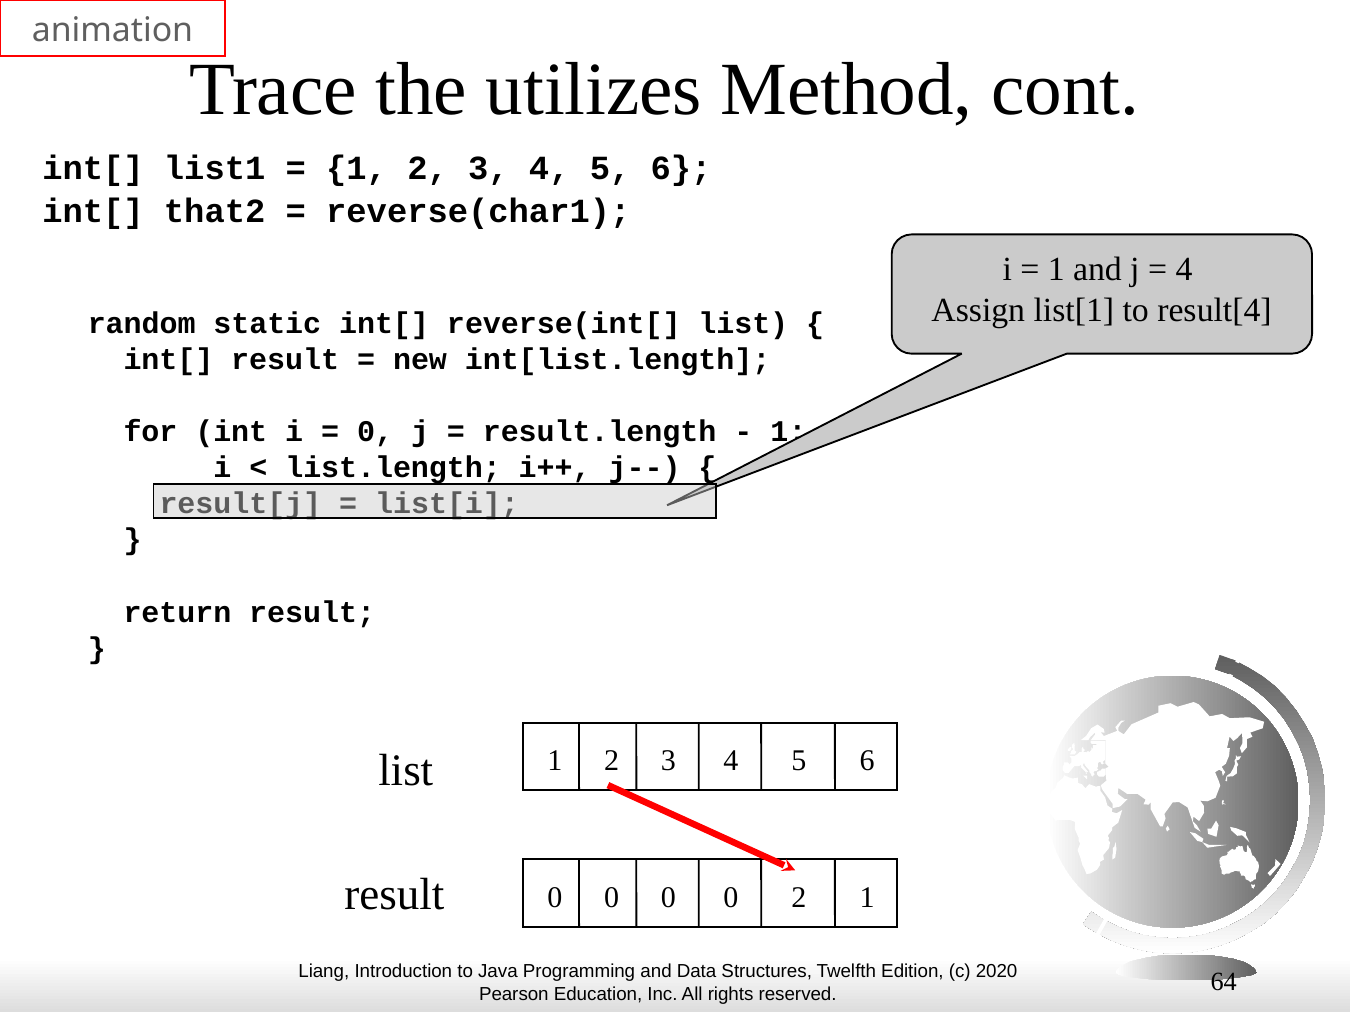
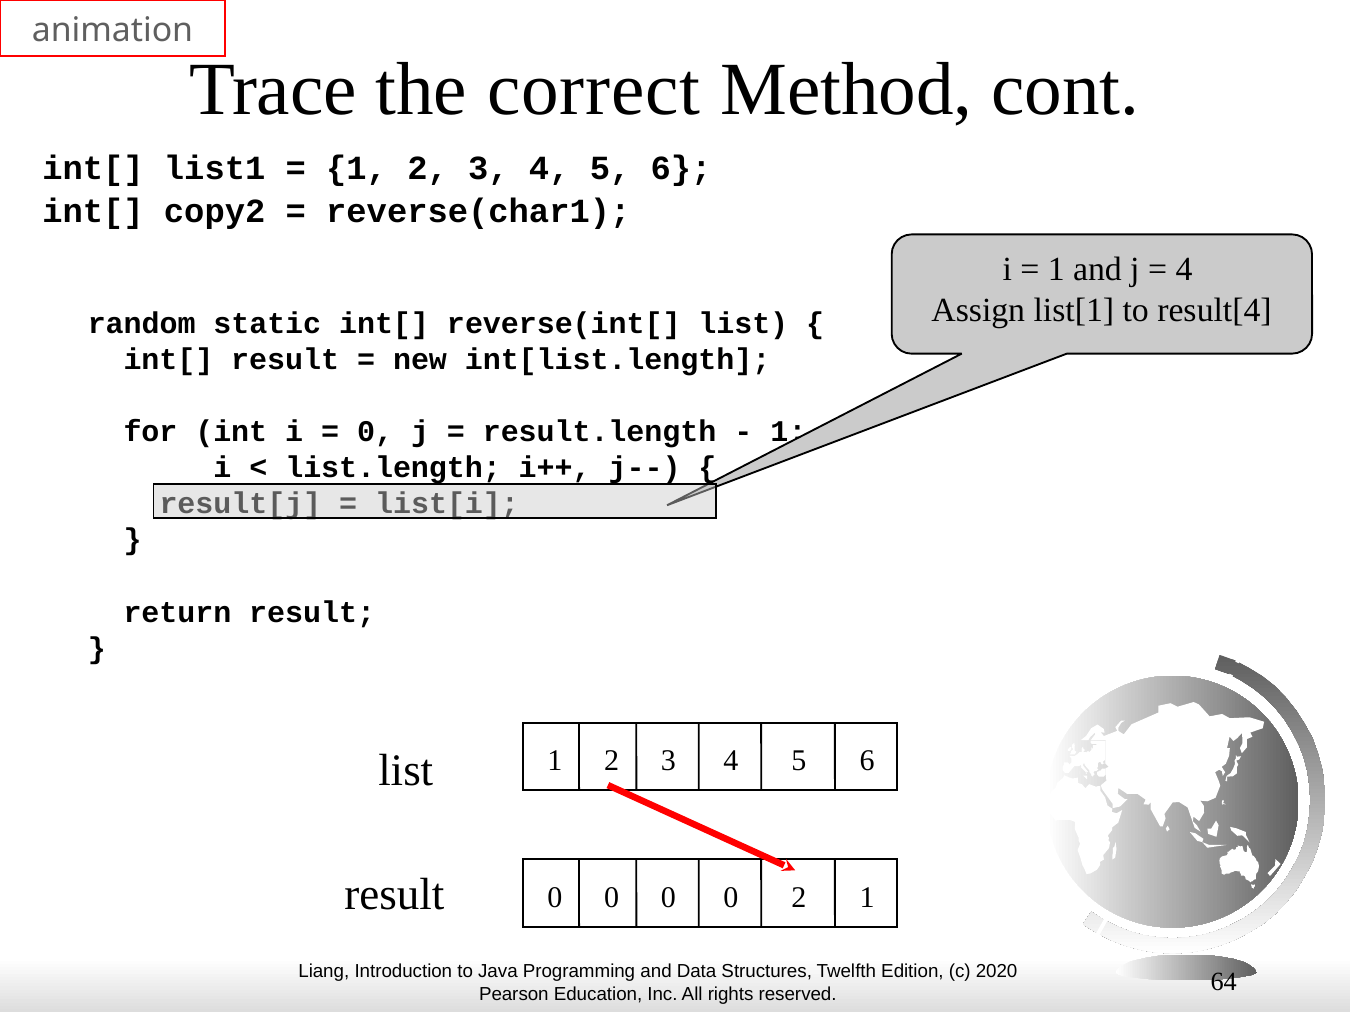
utilizes: utilizes -> correct (594, 90)
that2: that2 -> copy2 (215, 212)
